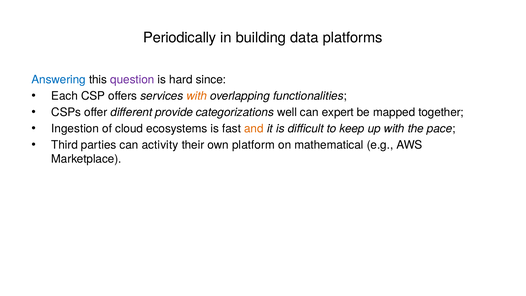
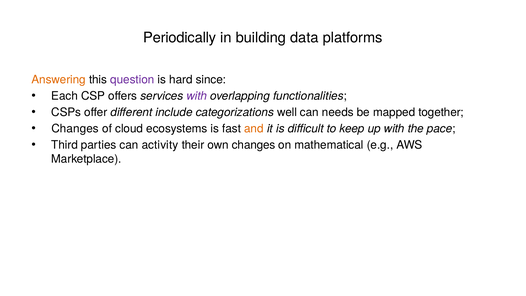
Answering colour: blue -> orange (59, 79)
with colour: orange -> purple (197, 96)
provide: provide -> include (174, 112)
expert: expert -> needs (338, 112)
Ingestion: Ingestion -> Changes (75, 129)
own platform: platform -> changes (254, 145)
